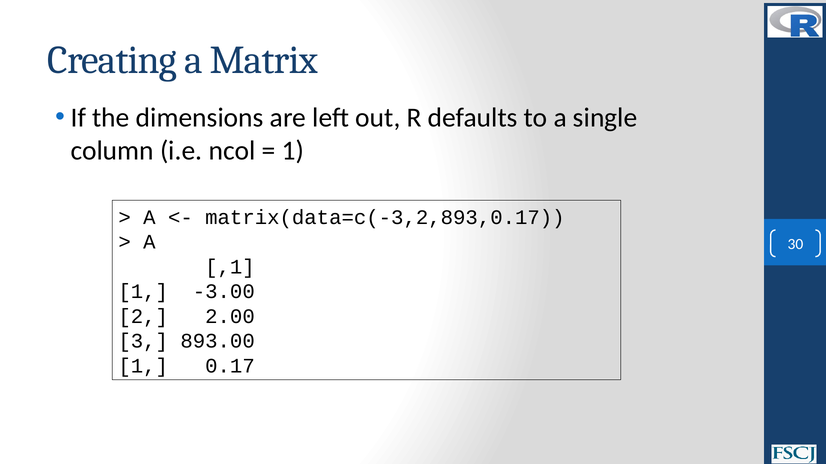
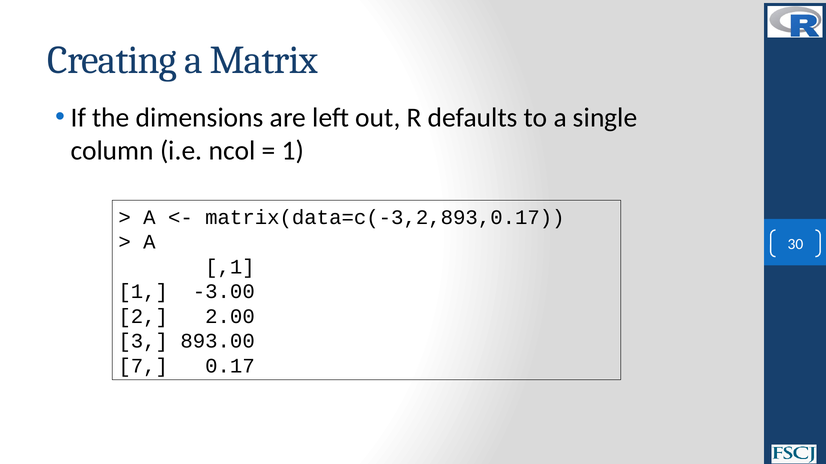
1: 1 -> 7 (143, 366)
